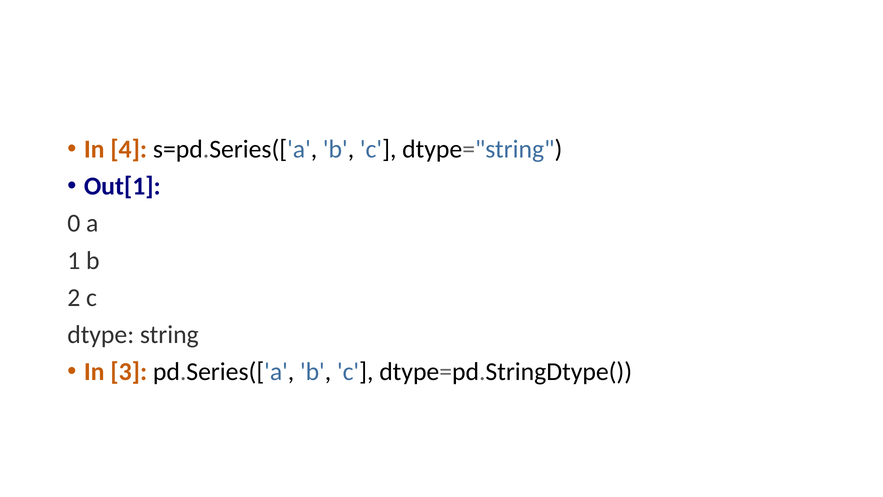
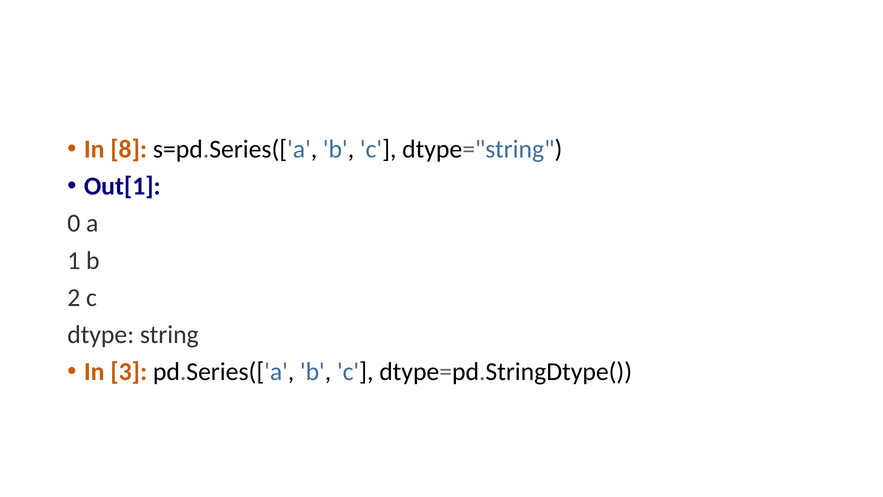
4: 4 -> 8 (129, 149)
